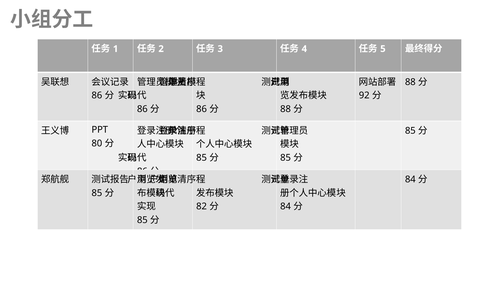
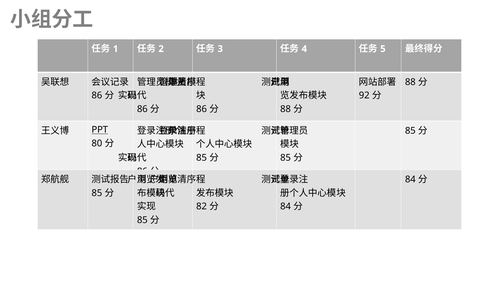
PPT underline: none -> present (100, 130)
